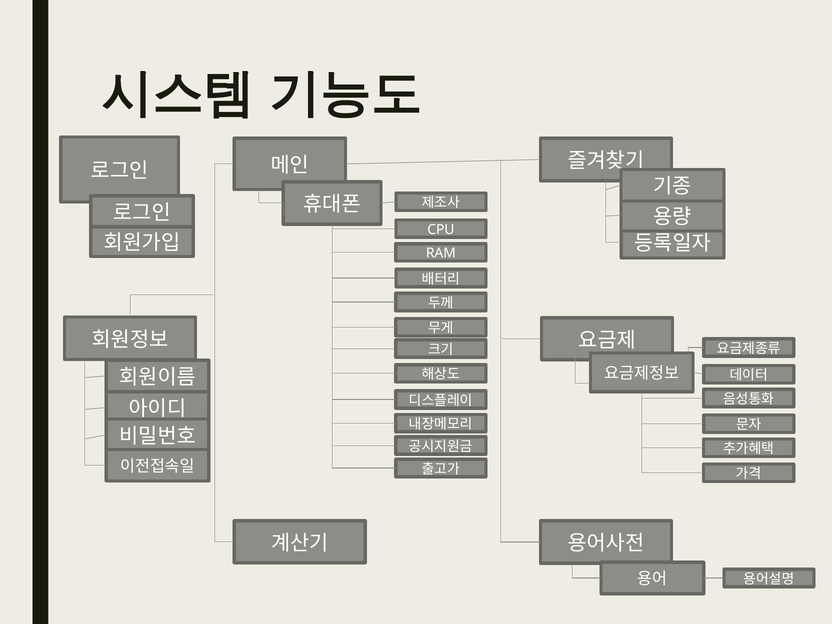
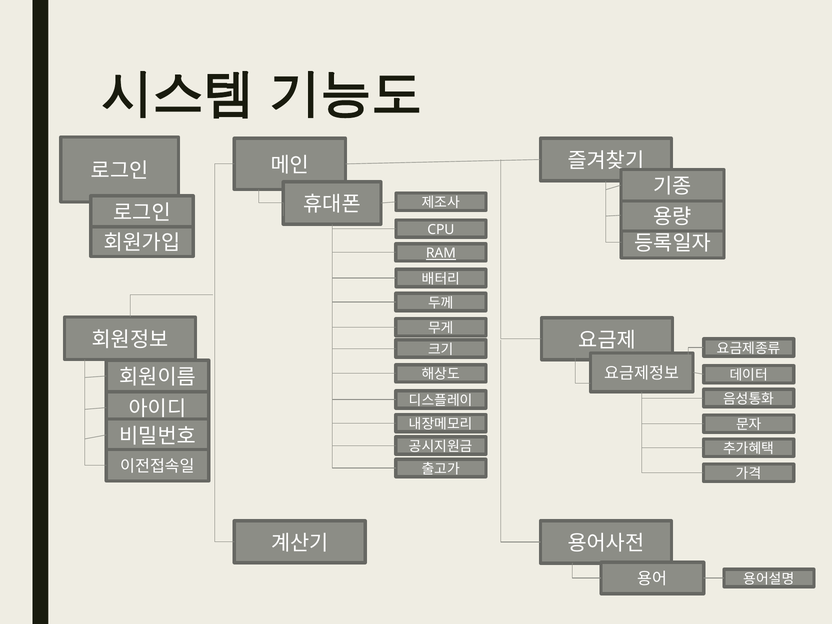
RAM underline: none -> present (441, 253)
